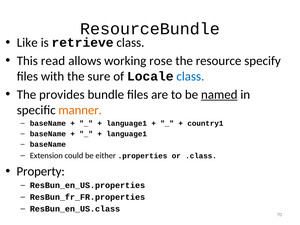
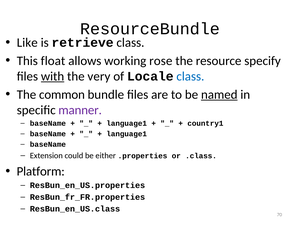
read: read -> float (53, 61)
with underline: none -> present (53, 76)
sure: sure -> very (99, 76)
provides: provides -> common (62, 95)
manner colour: orange -> purple (80, 110)
Property: Property -> Platform (41, 171)
